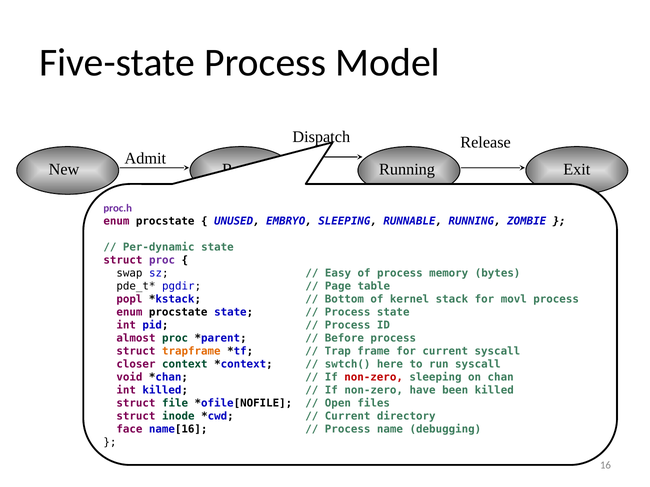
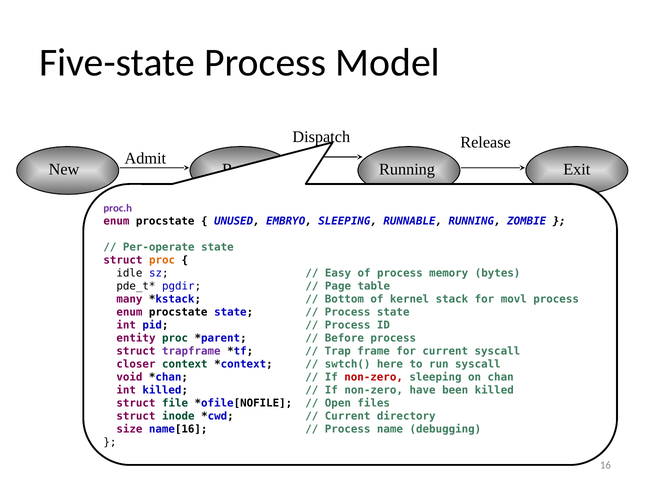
Per-dynamic: Per-dynamic -> Per-operate (159, 248)
proc colour: purple -> orange (162, 261)
swap: swap -> idle (129, 274)
popl: popl -> many (129, 300)
almost: almost -> entity (136, 339)
trapframe colour: orange -> purple (191, 352)
face: face -> size (129, 430)
